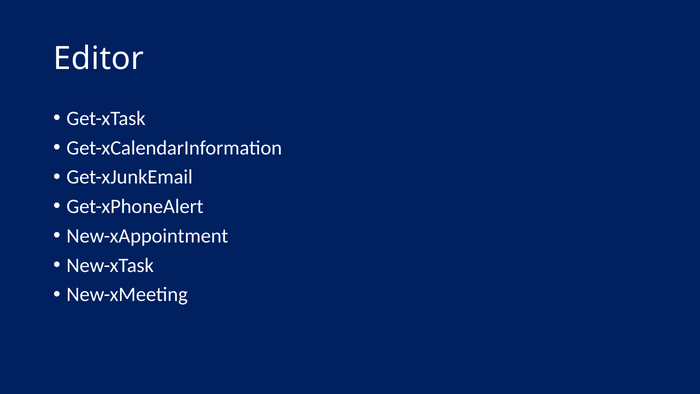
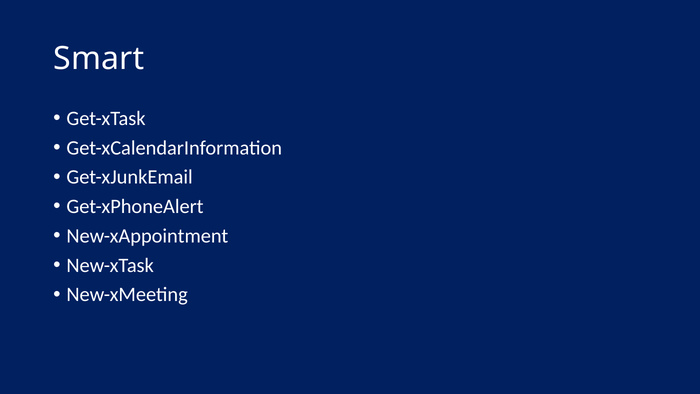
Editor: Editor -> Smart (99, 59)
